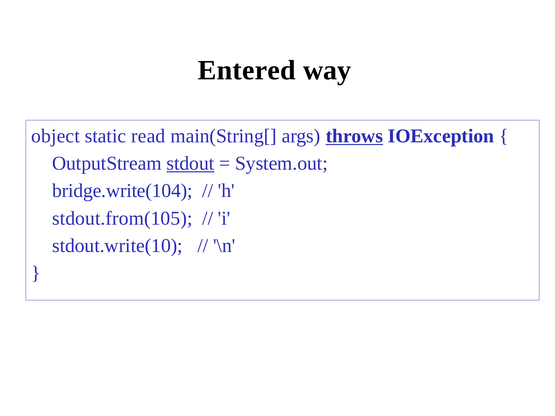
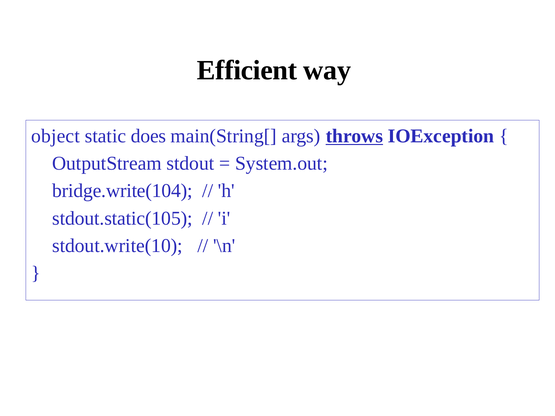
Entered: Entered -> Efficient (247, 70)
read: read -> does (148, 136)
stdout underline: present -> none (190, 164)
stdout.from(105: stdout.from(105 -> stdout.static(105 (122, 218)
